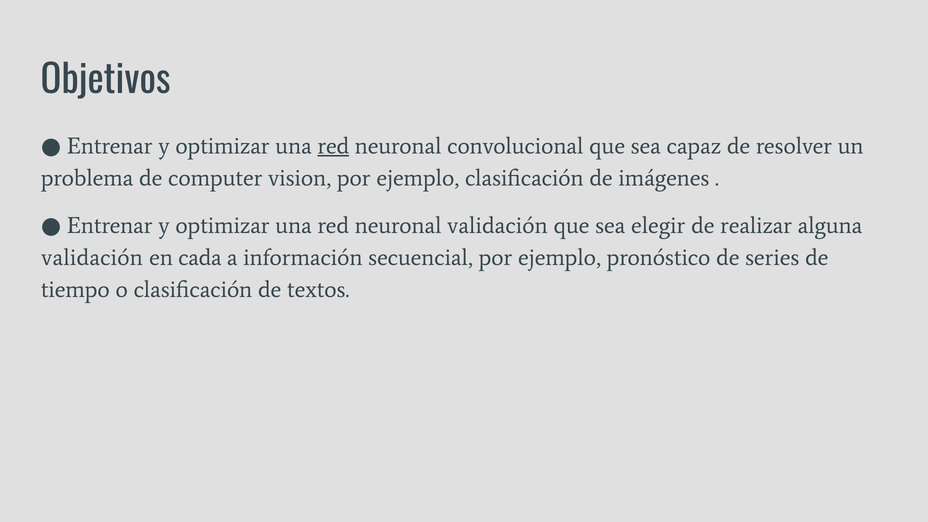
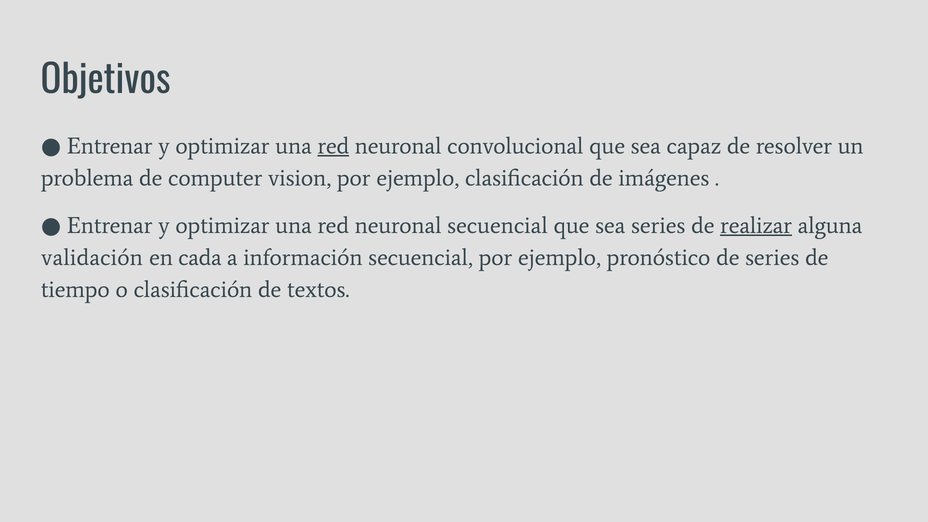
neuronal validación: validación -> secuencial (497, 225)
sea elegir: elegir -> series (658, 225)
realizar underline: none -> present (756, 225)
